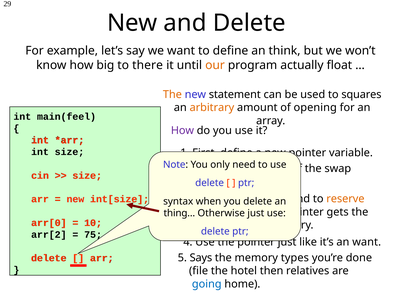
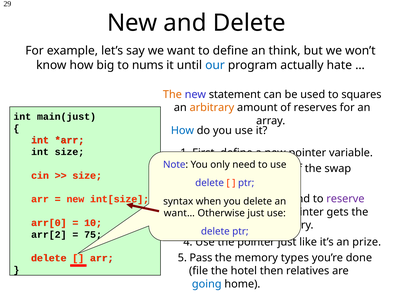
there: there -> nums (148, 65)
our colour: orange -> blue (215, 65)
float: float -> hate (339, 65)
opening: opening -> reserves (315, 108)
main(feel: main(feel -> main(just (67, 116)
How colour: purple -> blue (182, 130)
reserve colour: orange -> purple (345, 199)
thing…: thing… -> want… (179, 213)
an want: want -> prize (367, 242)
Says: Says -> Pass (201, 257)
